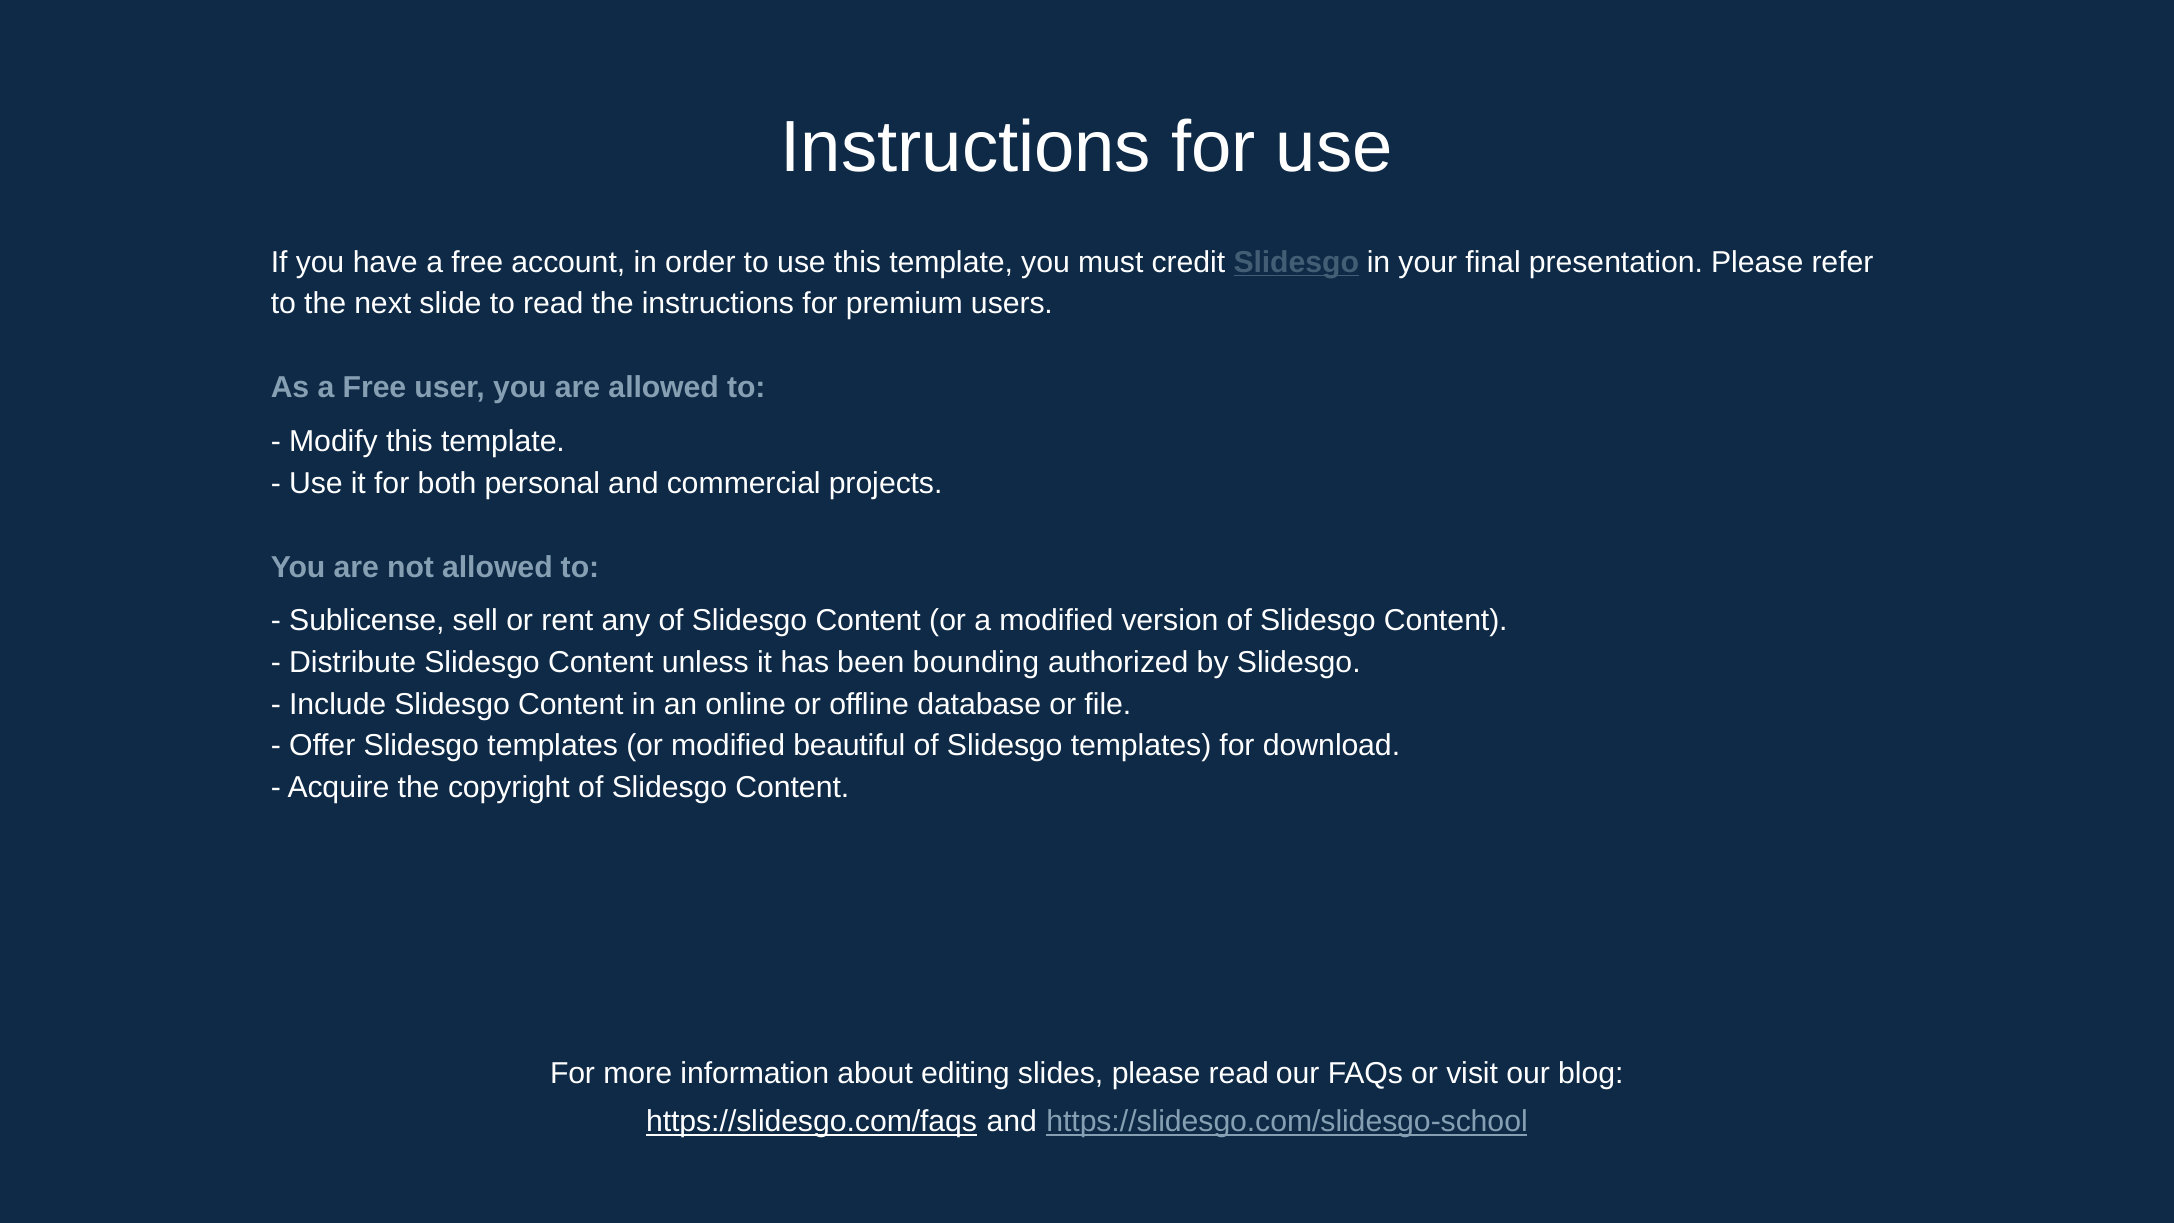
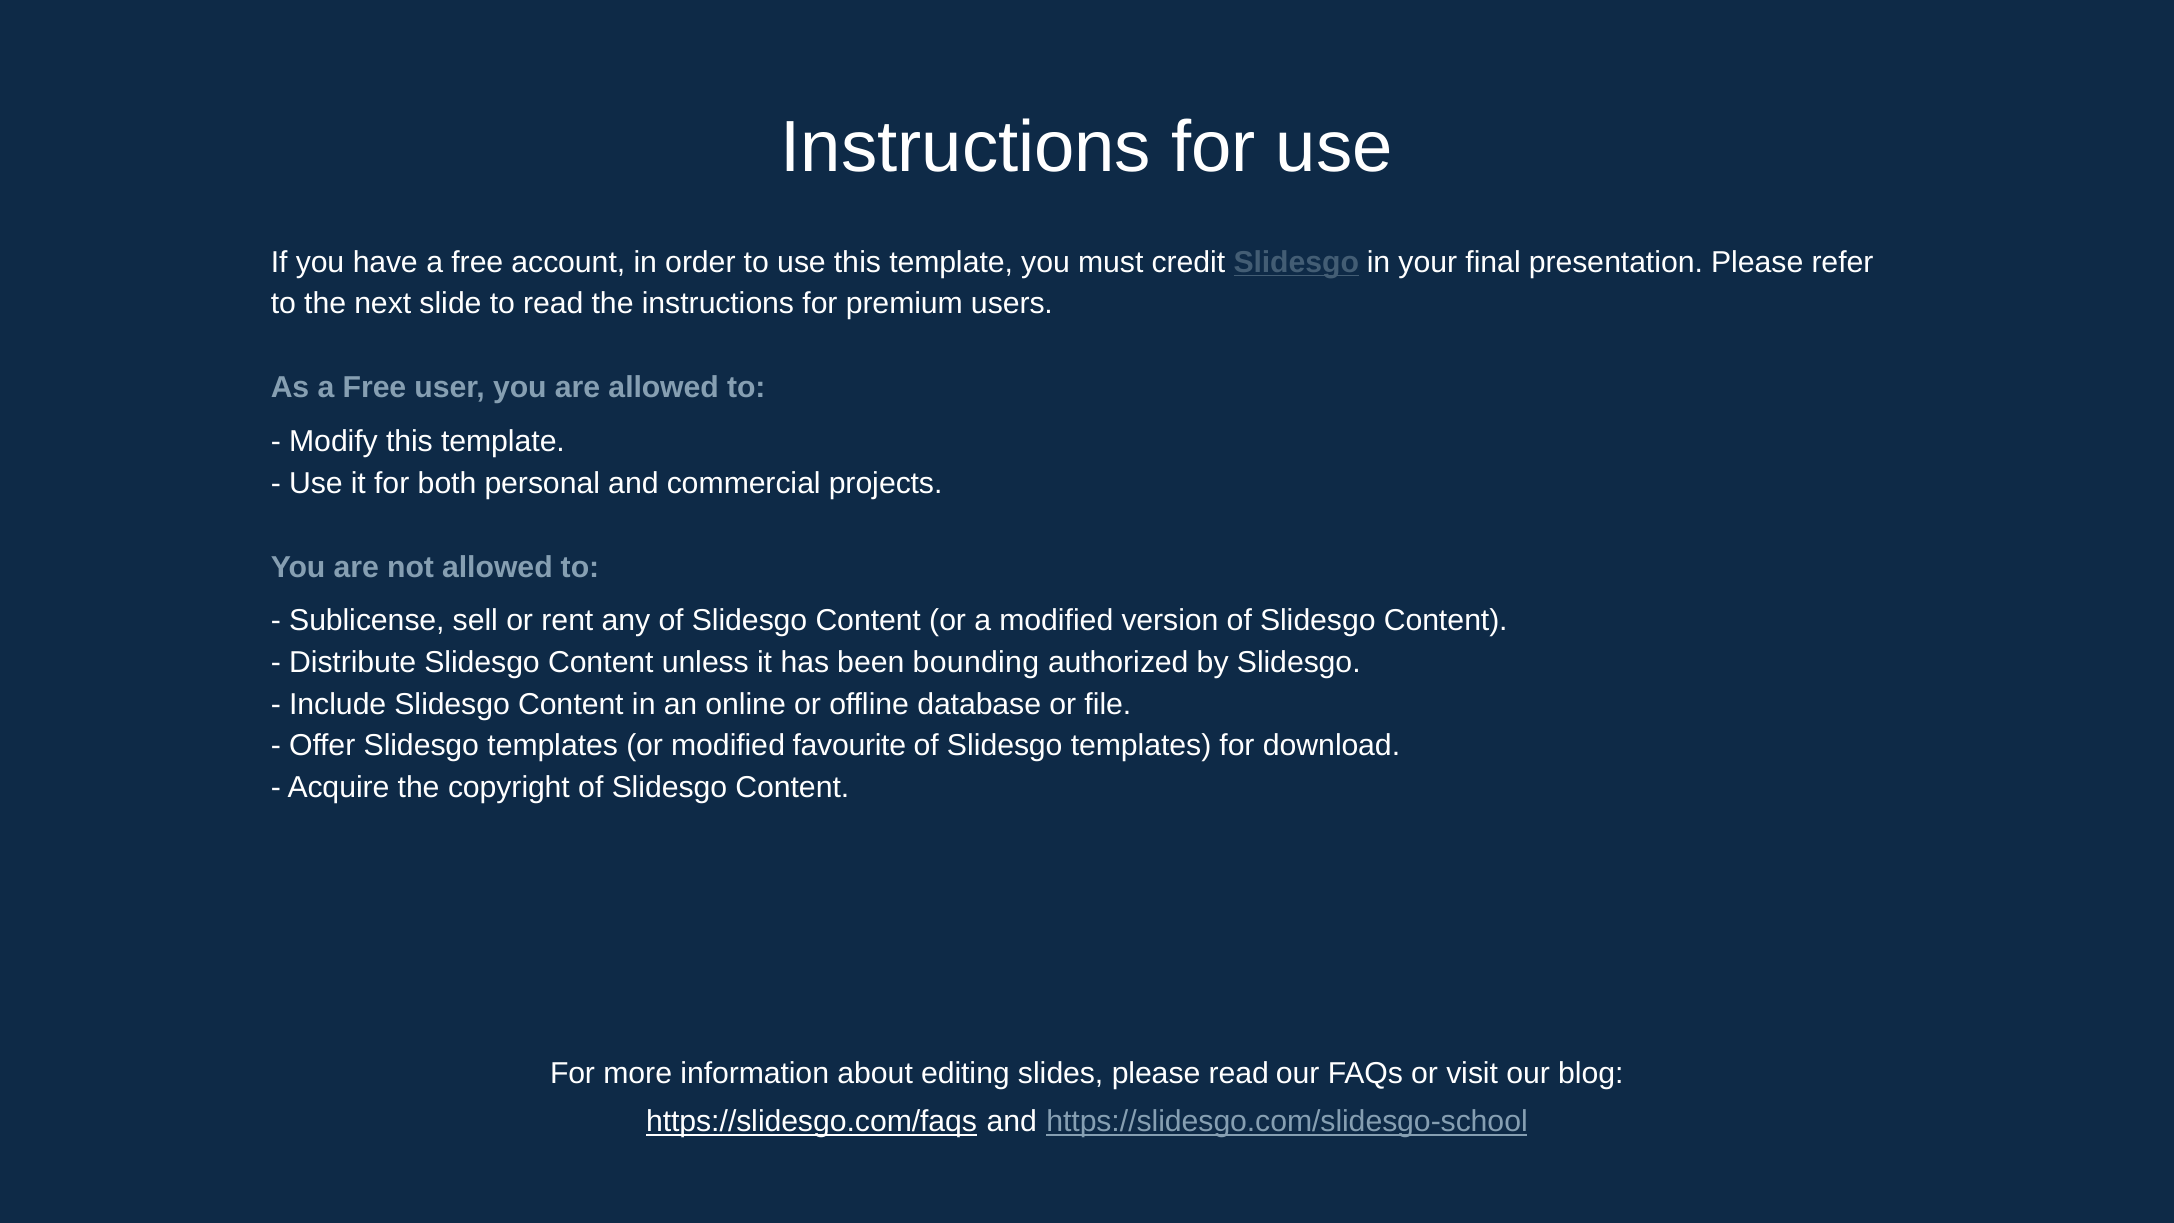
beautiful: beautiful -> favourite (849, 746)
